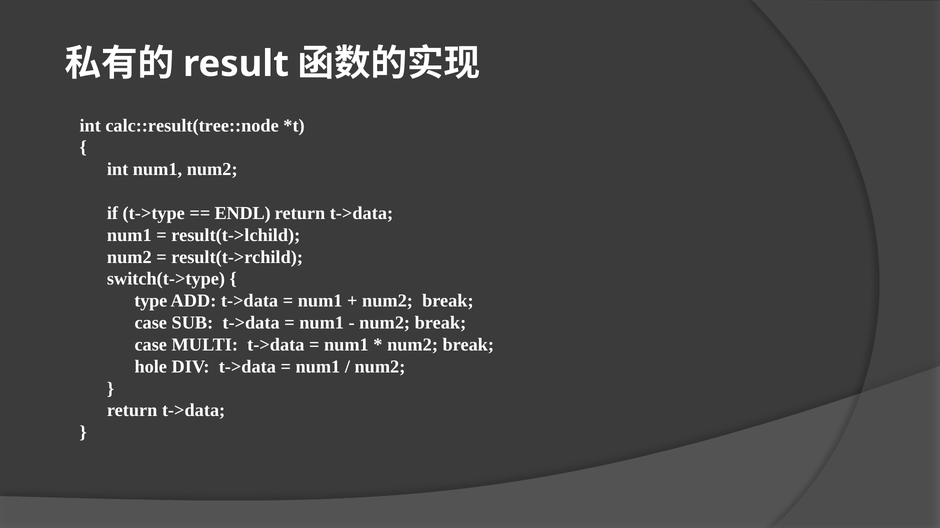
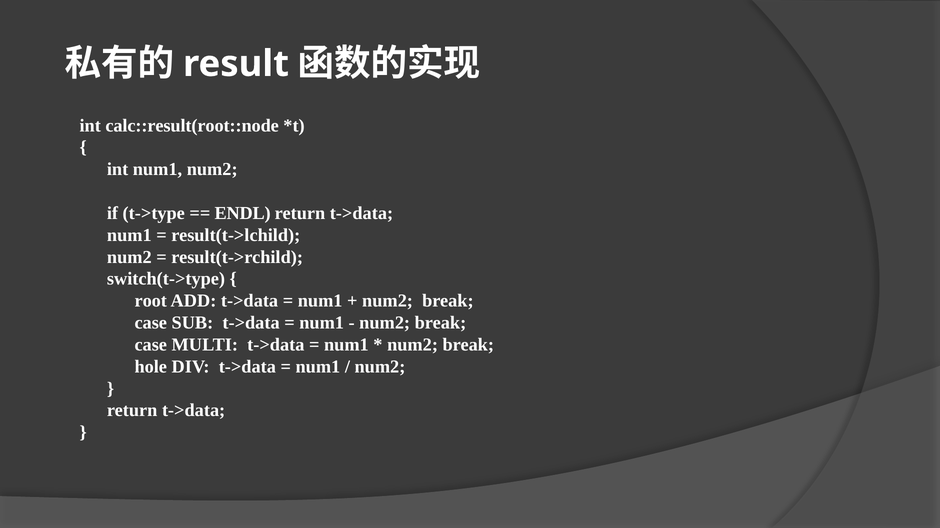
calc::result(tree::node: calc::result(tree::node -> calc::result(root::node (192, 126)
type: type -> root (151, 301)
